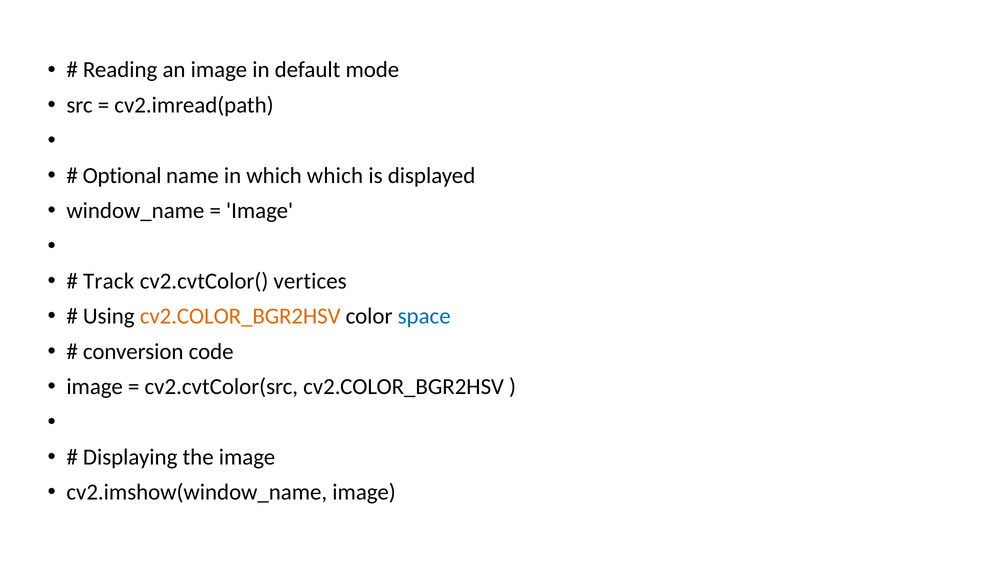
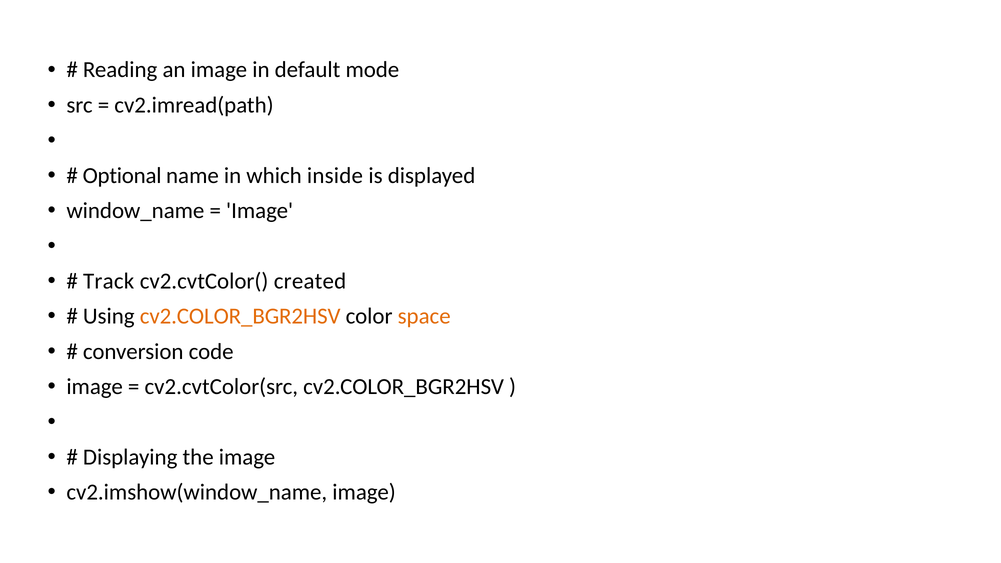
which which: which -> inside (335, 176)
vertices: vertices -> created (310, 281)
space colour: blue -> orange (424, 316)
